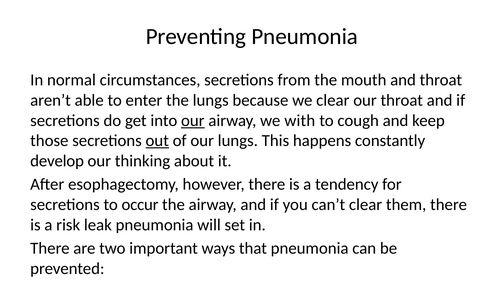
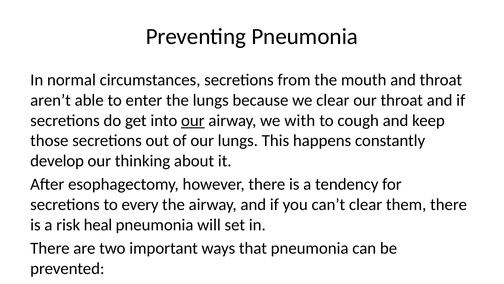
out underline: present -> none (157, 140)
occur: occur -> every (140, 204)
leak: leak -> heal (98, 224)
